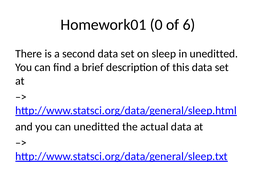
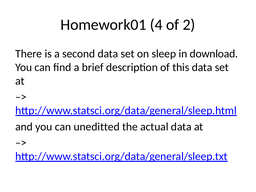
0: 0 -> 4 (156, 25)
6: 6 -> 2 (189, 25)
in uneditted: uneditted -> download (214, 54)
